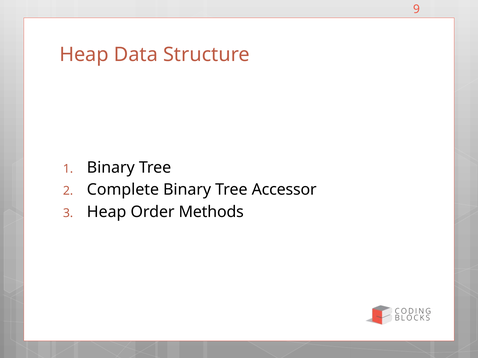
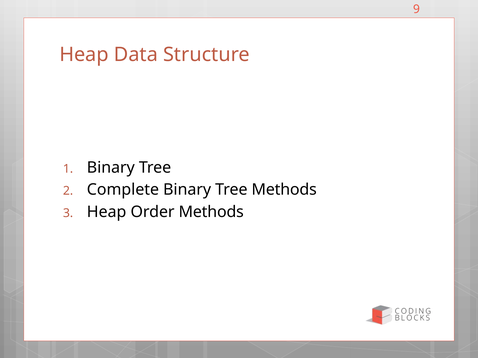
Tree Accessor: Accessor -> Methods (284, 190)
